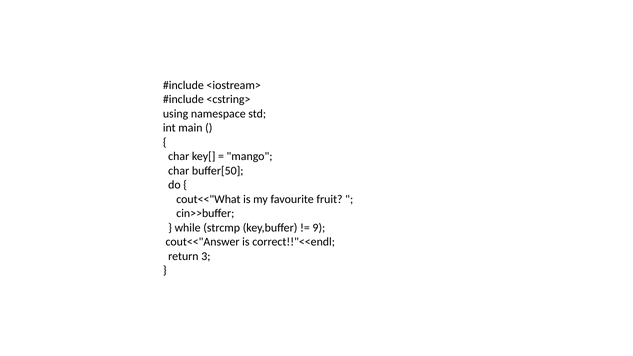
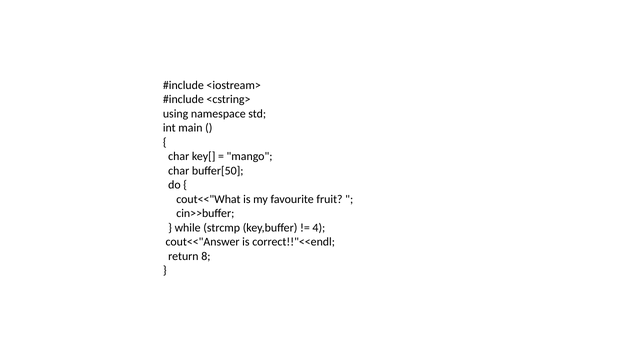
9: 9 -> 4 (319, 228)
3: 3 -> 8 (206, 256)
